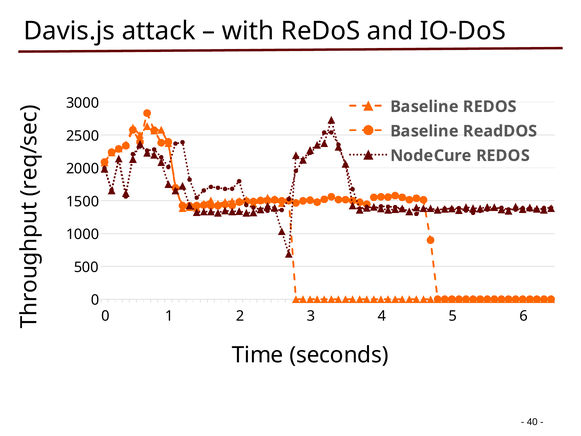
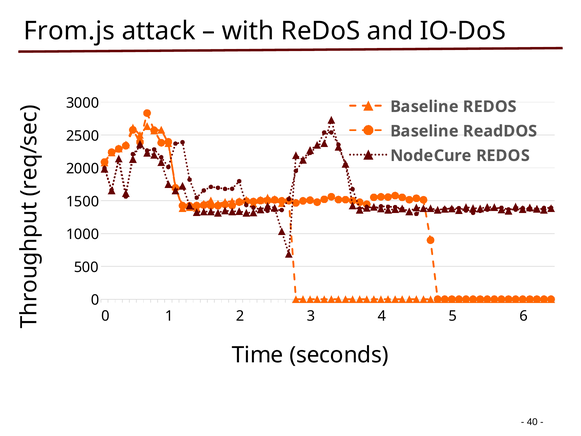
Davis.js: Davis.js -> From.js (69, 31)
